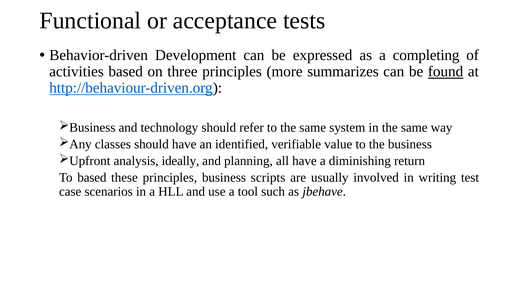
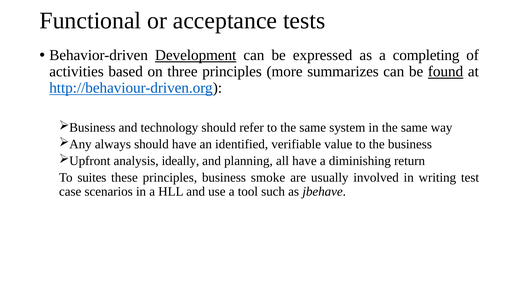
Development underline: none -> present (196, 55)
classes: classes -> always (113, 144)
To based: based -> suites (92, 178)
scripts: scripts -> smoke (268, 178)
